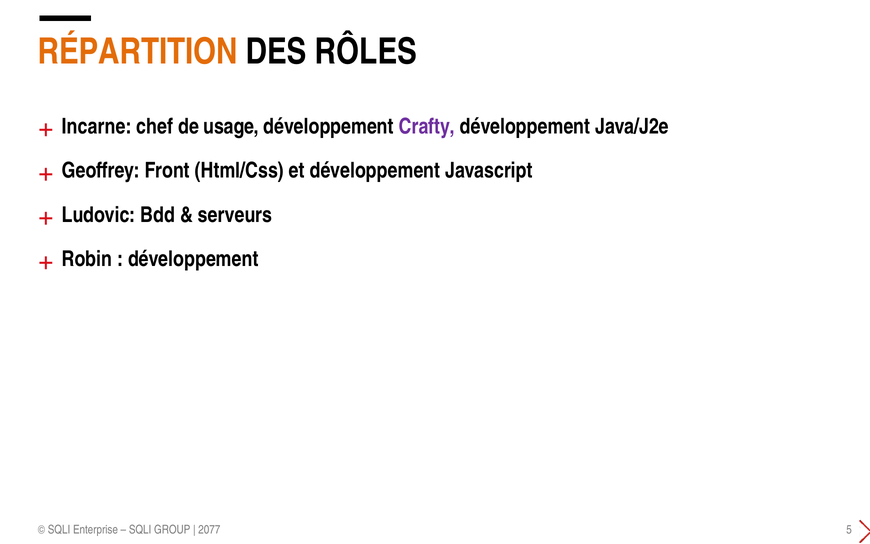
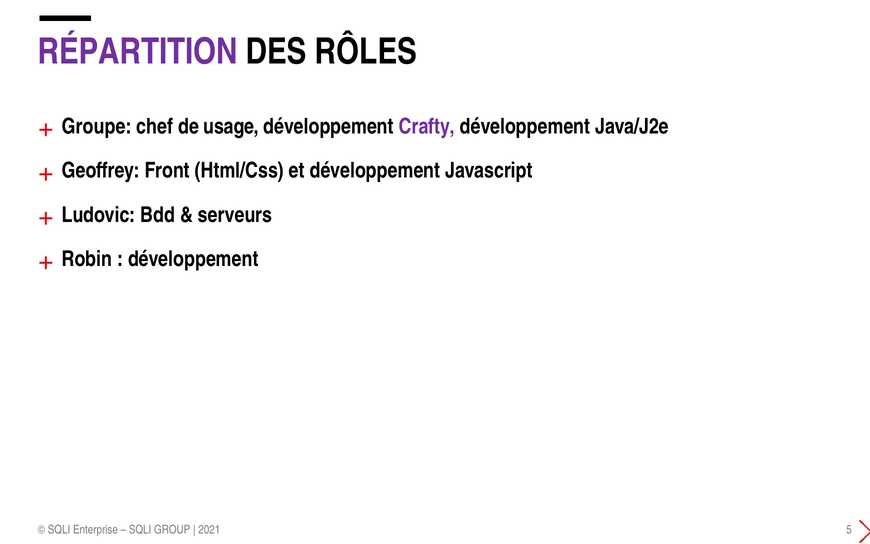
RÉPARTITION colour: orange -> purple (138, 52)
Incarne: Incarne -> Groupe (97, 126)
2077: 2077 -> 2021 (209, 529)
